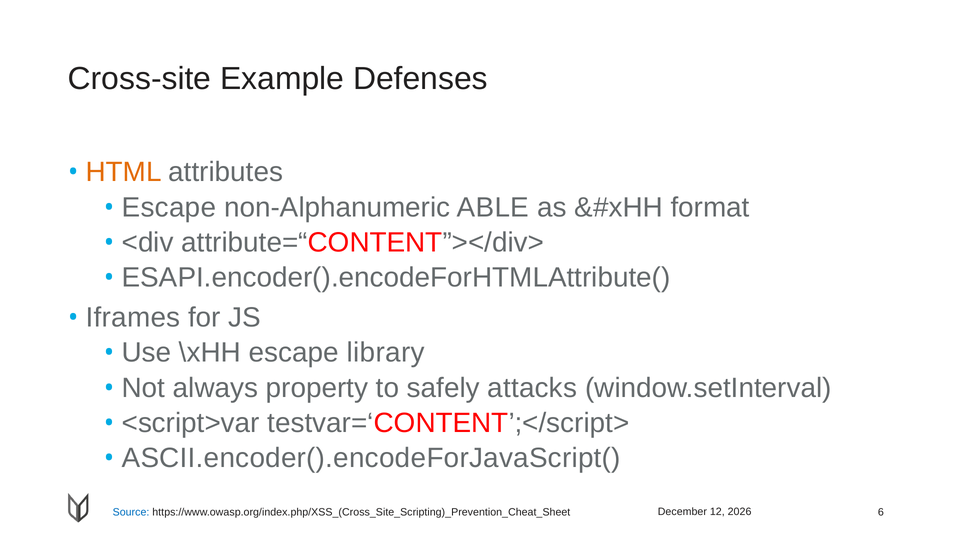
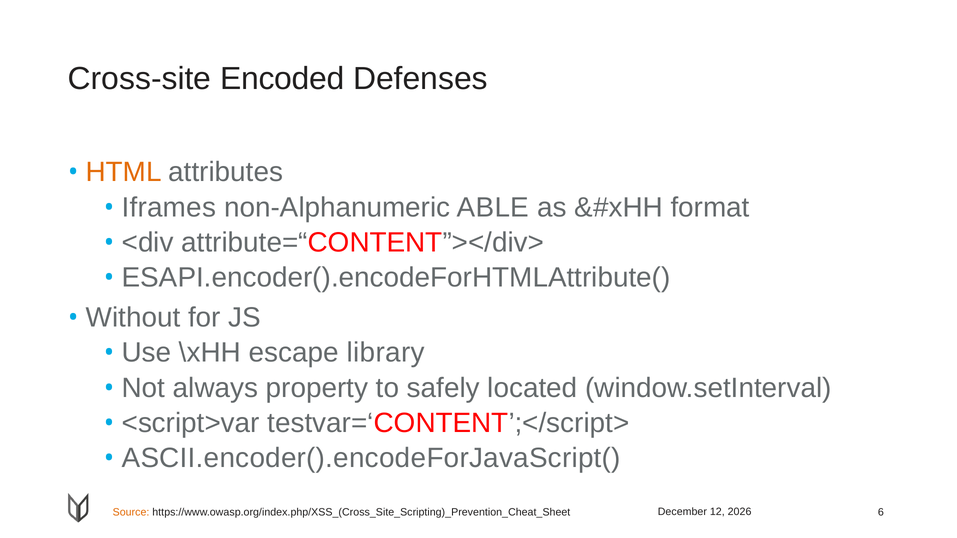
Example: Example -> Encoded (282, 79)
Escape: Escape -> Iframes (169, 208)
Iframes: Iframes -> Without (133, 318)
attacks: attacks -> located (532, 388)
Source colour: blue -> orange (131, 512)
